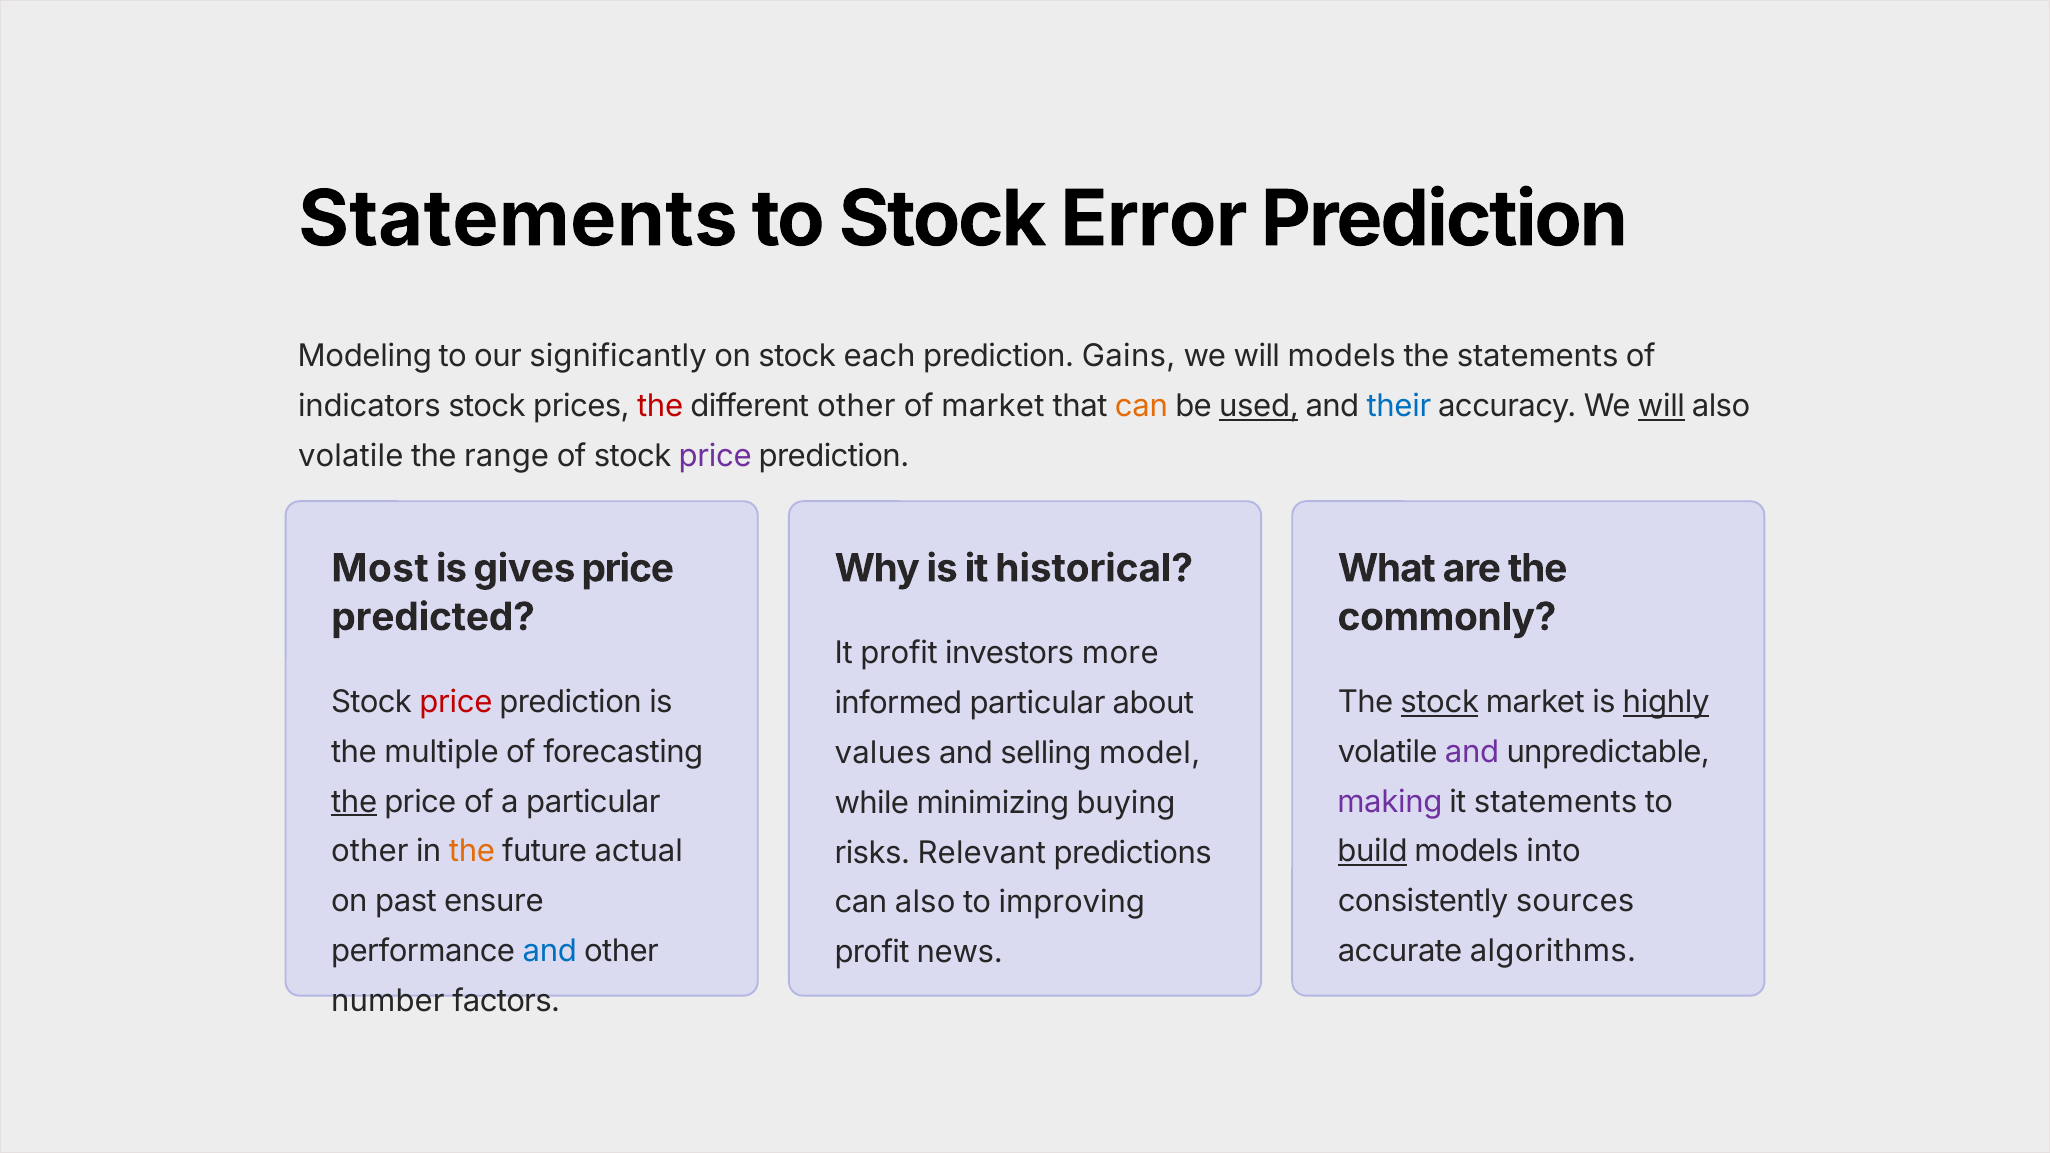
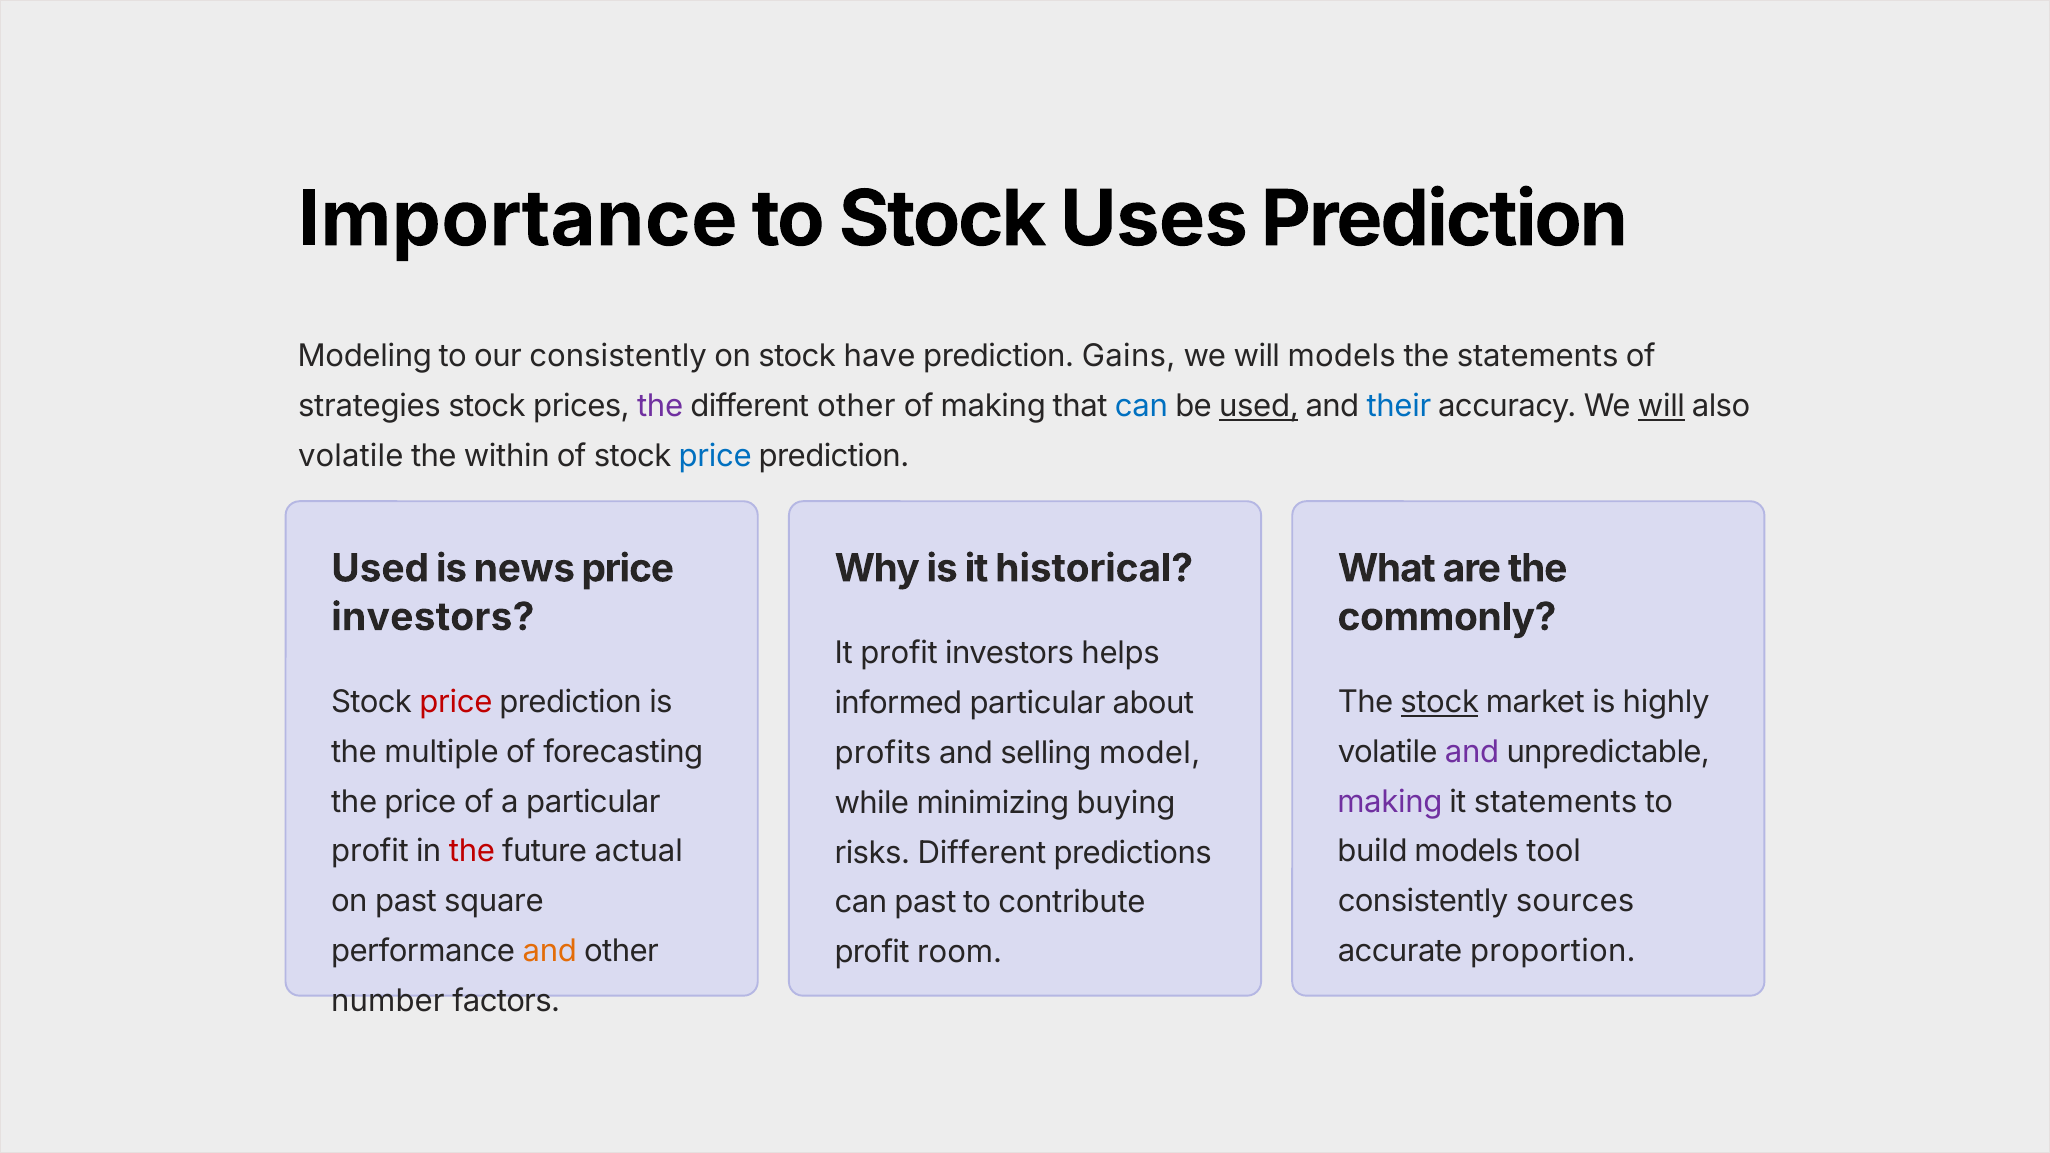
Statements: Statements -> Importance (518, 220)
Error: Error -> Uses (1154, 220)
our significantly: significantly -> consistently (618, 356)
each: each -> have (880, 356)
indicators: indicators -> strategies (369, 406)
the colour: red -> purple (660, 406)
of market: market -> making (993, 406)
can colour: orange -> blue (1141, 406)
range: range -> within (507, 456)
price colour: purple -> blue (715, 456)
Most: Most -> Used (380, 569)
gives: gives -> news (524, 569)
predicted: predicted -> investors (433, 617)
more: more -> helps (1121, 654)
highly underline: present -> none (1666, 702)
values: values -> profits (883, 753)
the underline: present -> none (354, 802)
other: other -> profit (370, 852)
the colour: orange -> red (472, 852)
build underline: present -> none (1373, 852)
into: into -> tool (1554, 852)
risks Relevant: Relevant -> Different (982, 853)
ensure: ensure -> square (494, 902)
can also: also -> past (925, 903)
improving: improving -> contribute (1072, 903)
and colour: blue -> orange (550, 951)
algorithms: algorithms -> proportion (1553, 951)
news: news -> room (960, 952)
